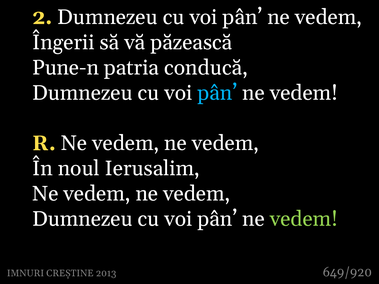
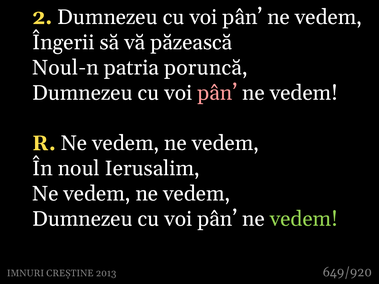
Pune-n: Pune-n -> Noul-n (65, 68)
conducă: conducă -> poruncă (206, 68)
pân colour: light blue -> pink (217, 93)
